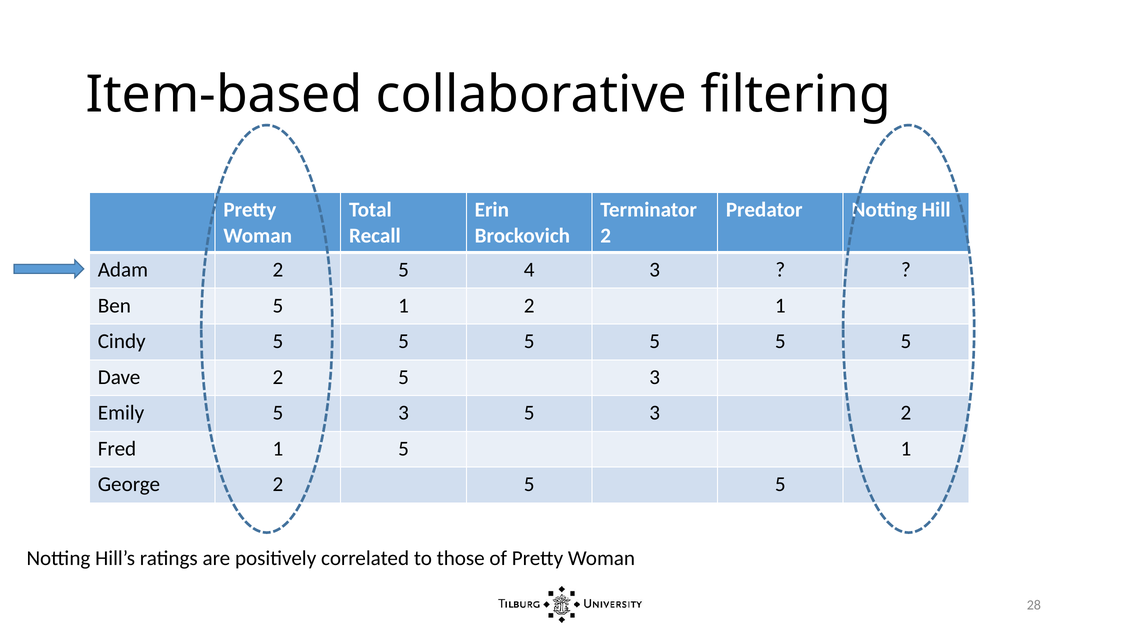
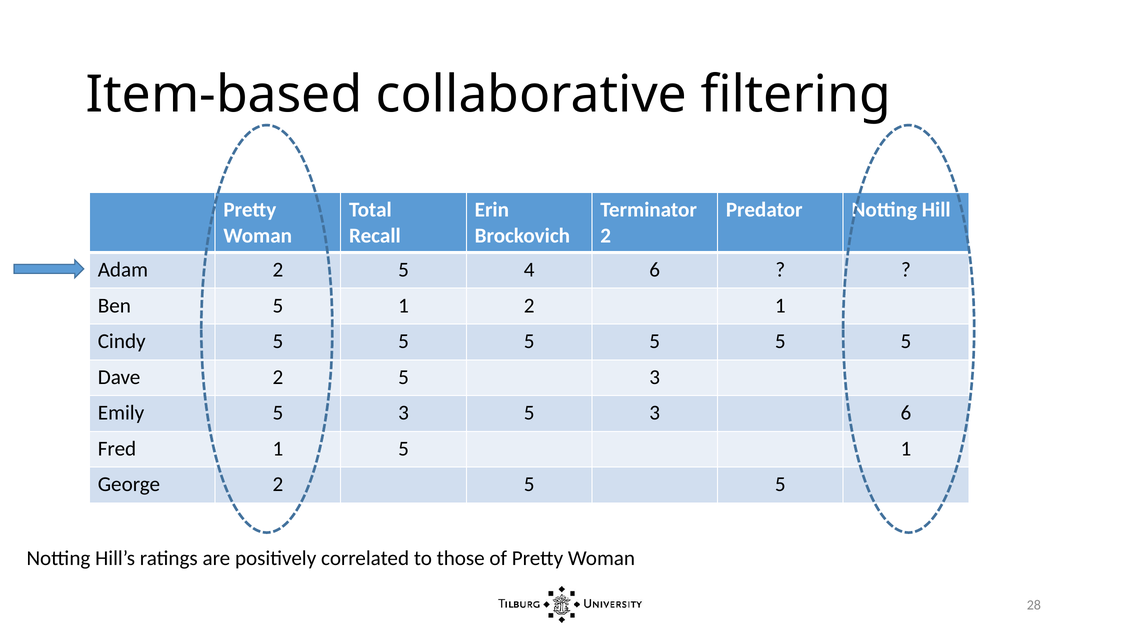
4 3: 3 -> 6 (655, 270)
3 2: 2 -> 6 (906, 413)
